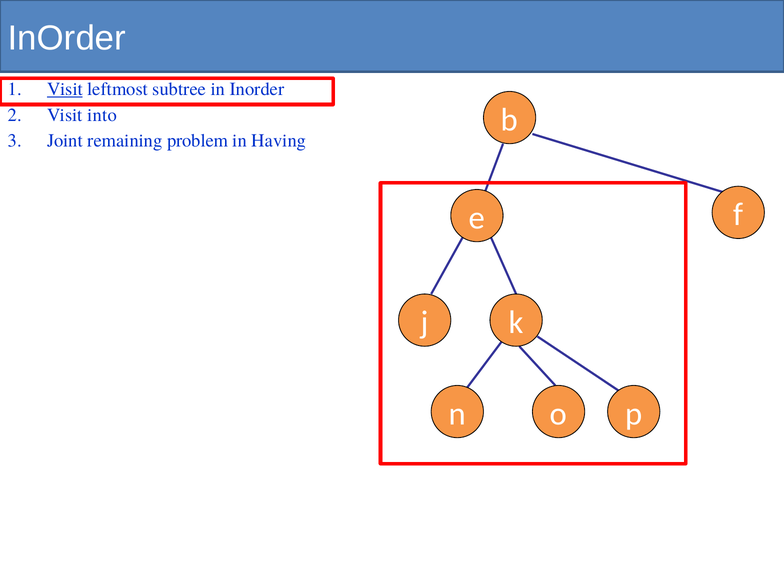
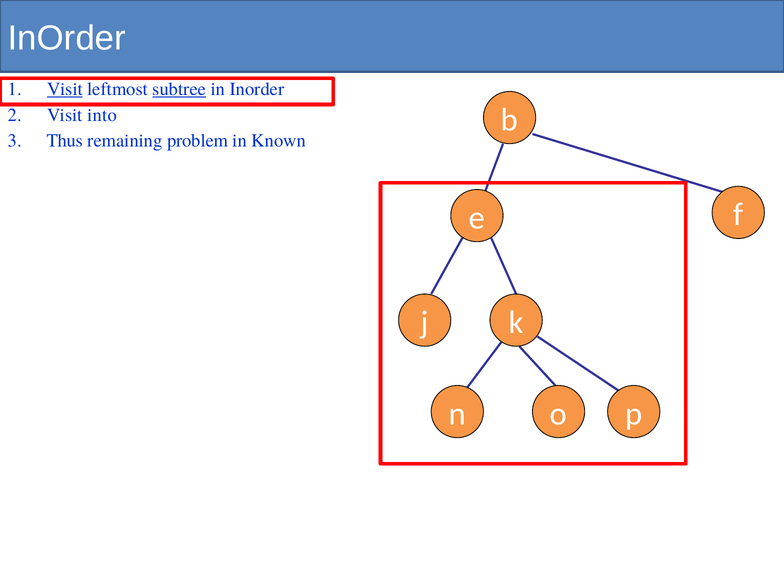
subtree underline: none -> present (179, 89)
Joint: Joint -> Thus (65, 141)
Having: Having -> Known (279, 141)
